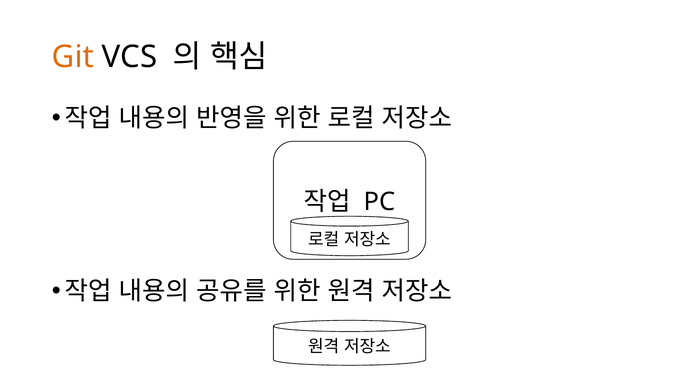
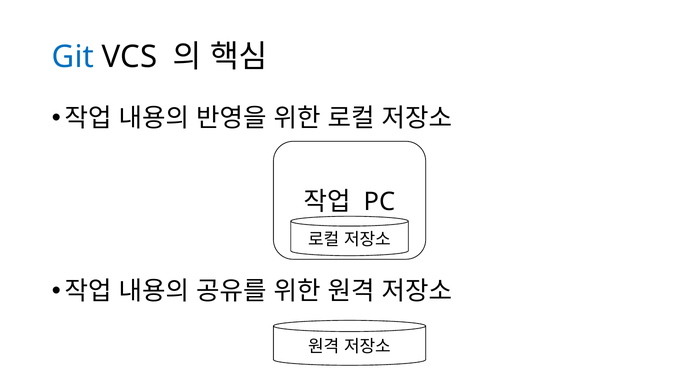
Git colour: orange -> blue (73, 57)
